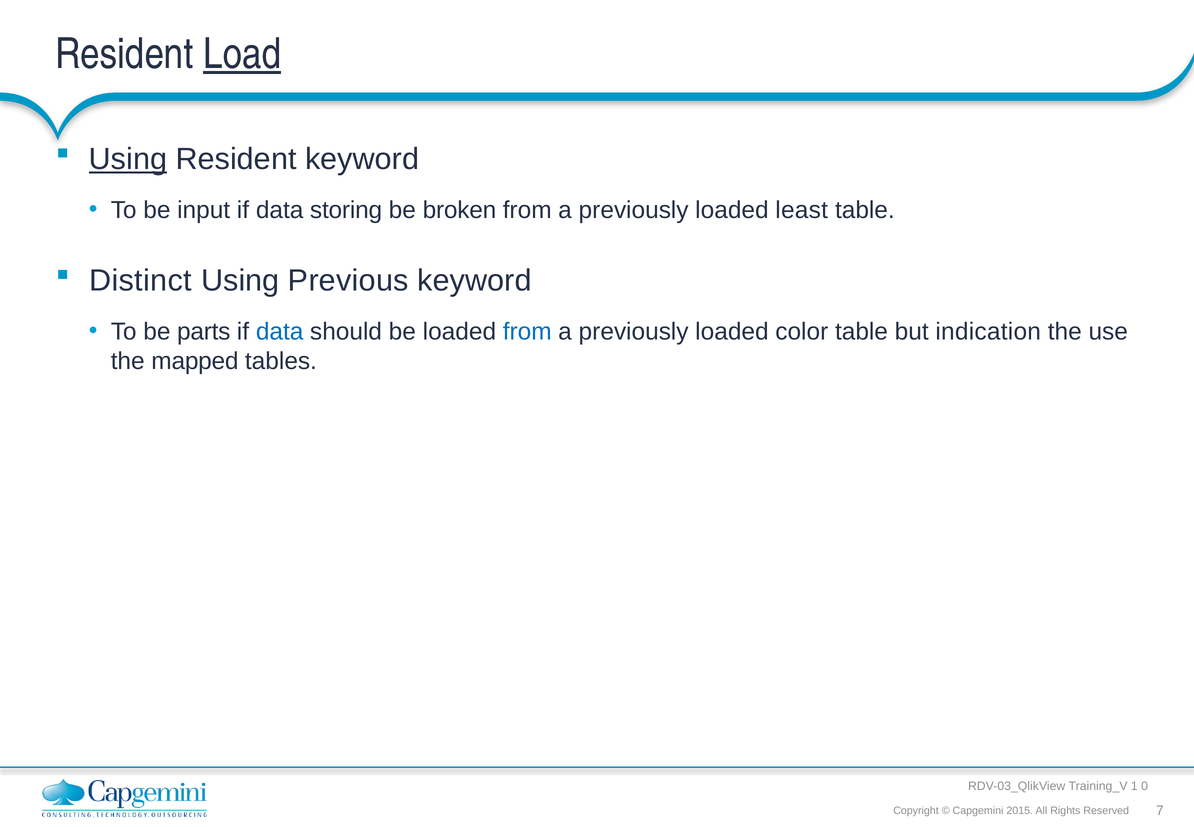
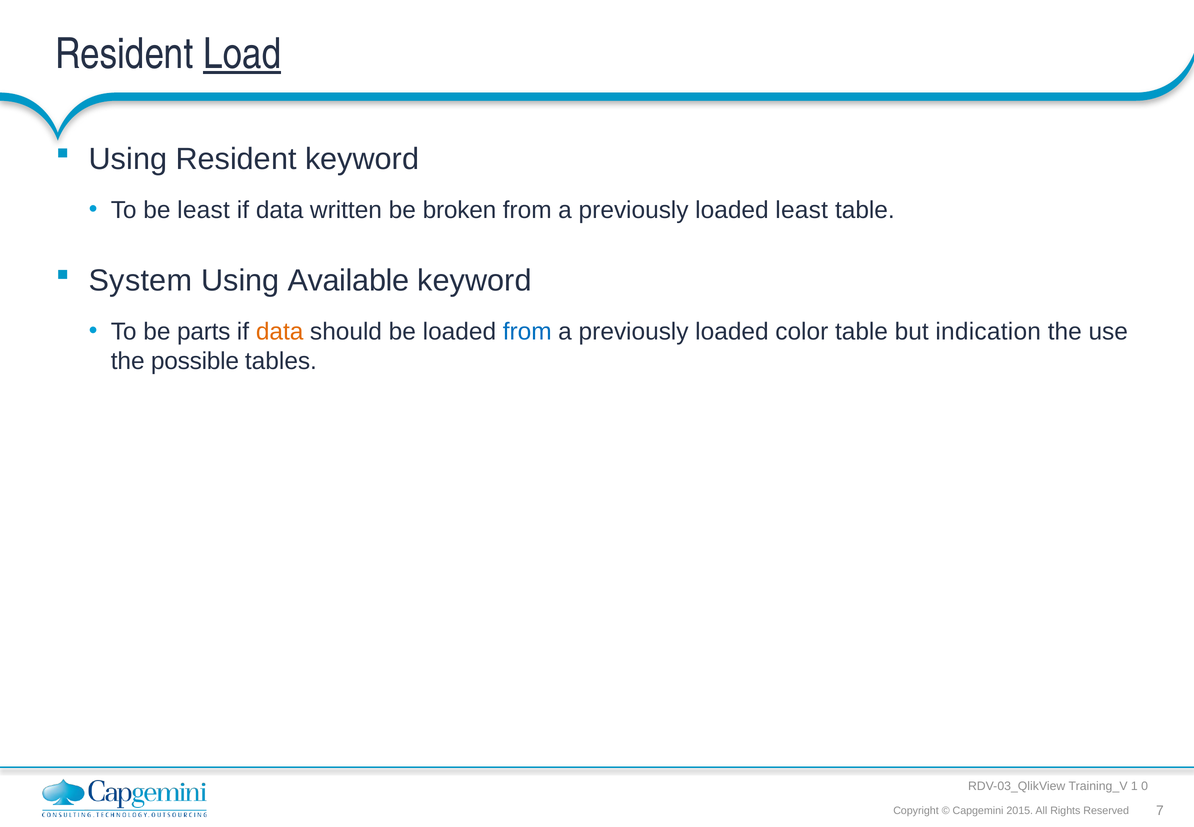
Using underline: present -> none (128, 159)
be input: input -> least (204, 210)
storing: storing -> written (346, 210)
Distinct: Distinct -> System (141, 280)
Previous: Previous -> Available (349, 280)
data colour: blue -> orange (280, 332)
mapped: mapped -> possible (195, 361)
